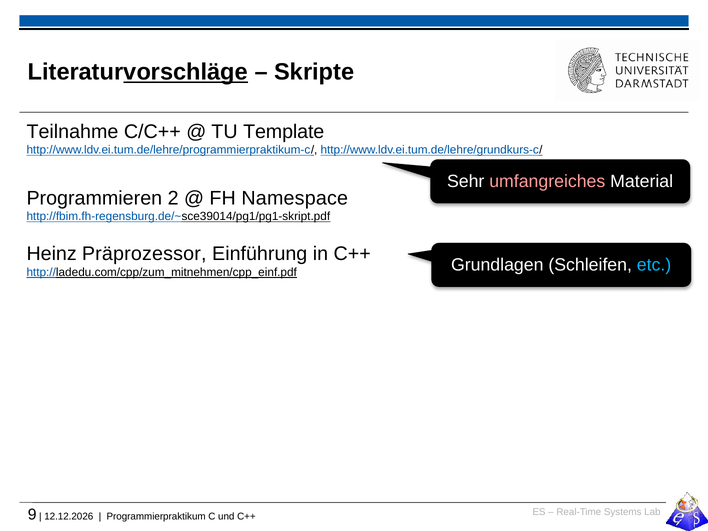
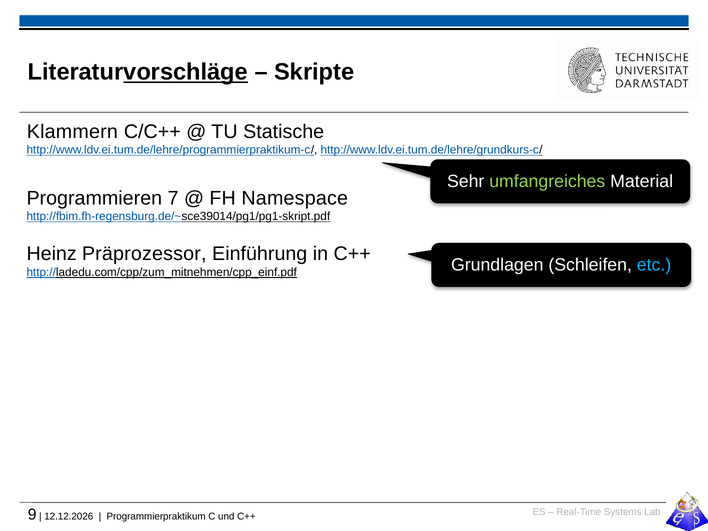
Teilnahme: Teilnahme -> Klammern (72, 132)
Template: Template -> Statische (284, 132)
umfangreiches colour: pink -> light green (547, 181)
2: 2 -> 7 (173, 198)
